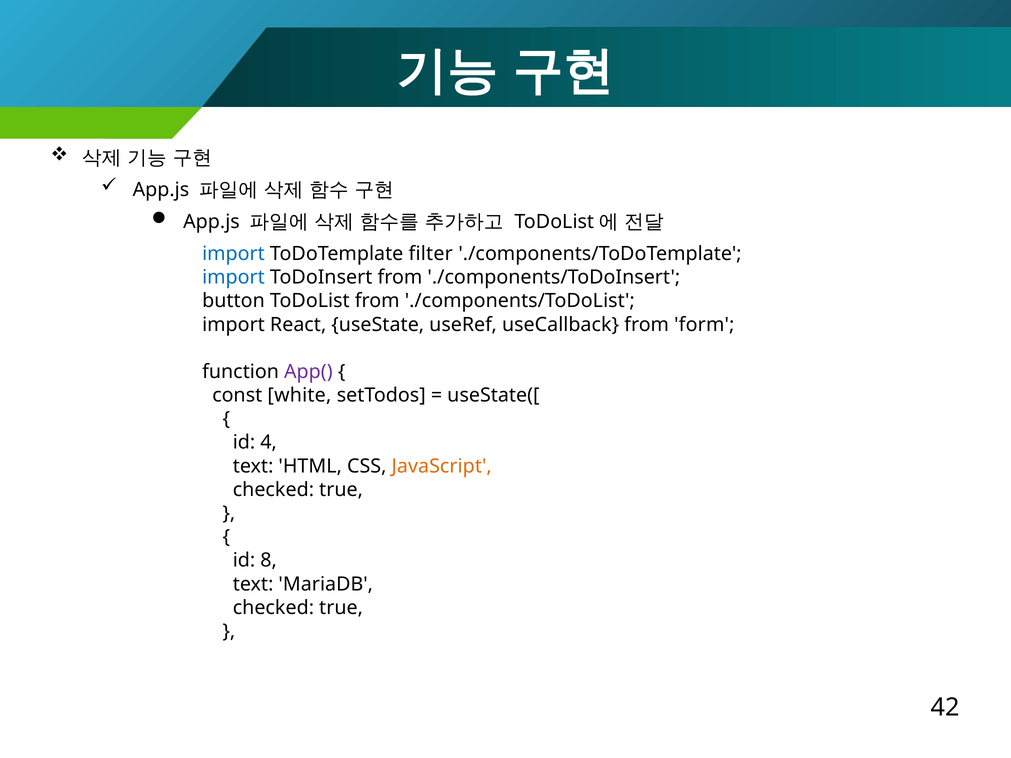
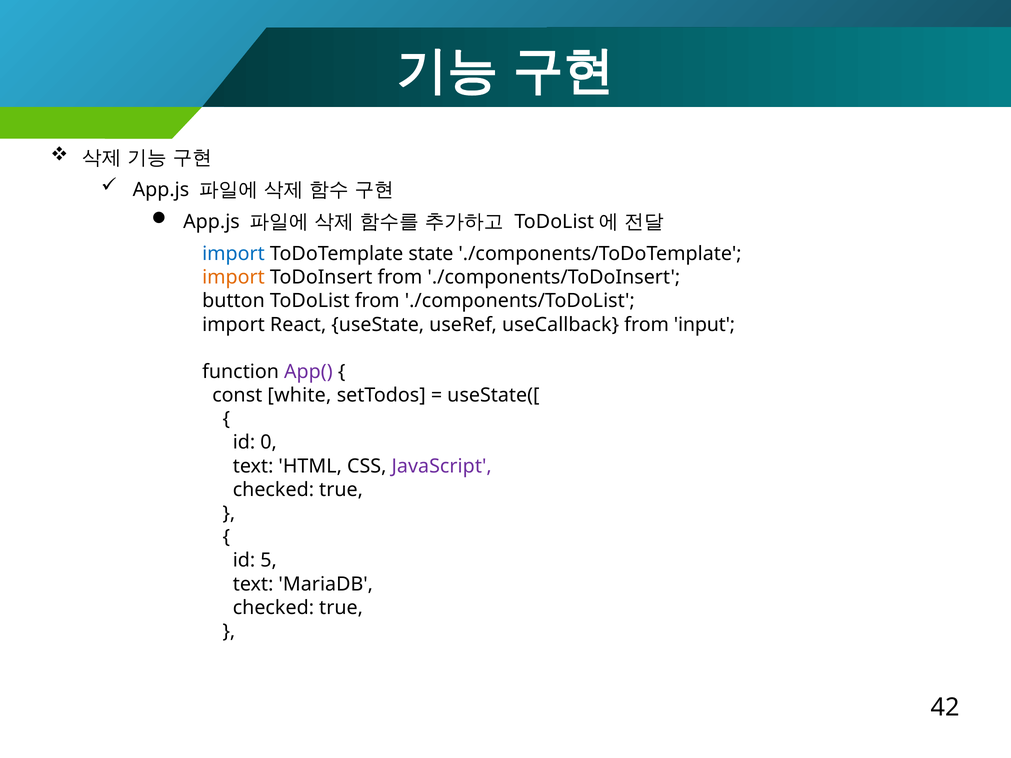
filter: filter -> state (431, 254)
import colour: blue -> orange (233, 277)
form: form -> input (704, 325)
4: 4 -> 0 (269, 443)
JavaScript colour: orange -> purple (442, 466)
8: 8 -> 5 (269, 561)
